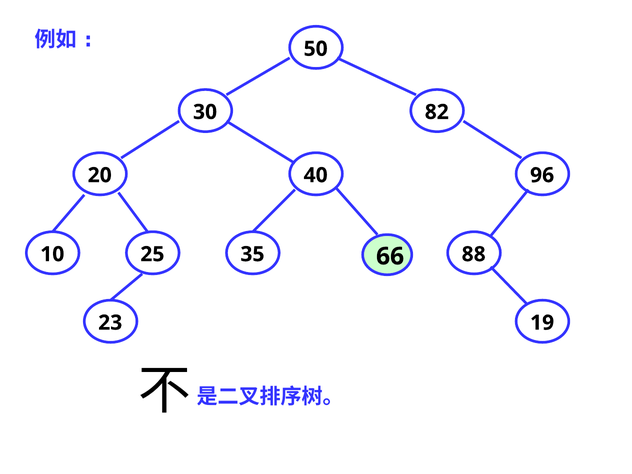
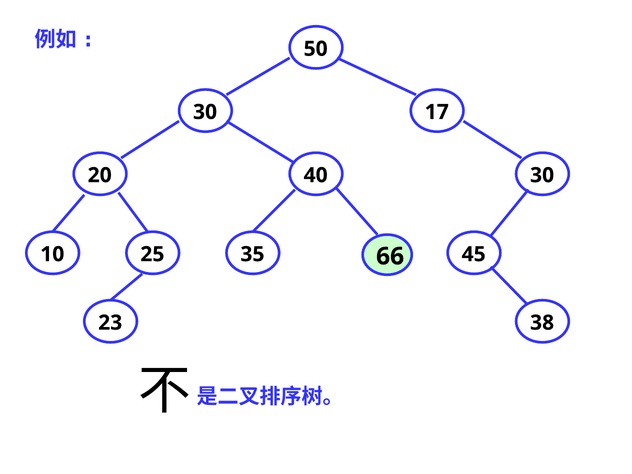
82: 82 -> 17 (437, 112)
20 96: 96 -> 30 (542, 175)
88: 88 -> 45 (474, 254)
19: 19 -> 38 (542, 323)
